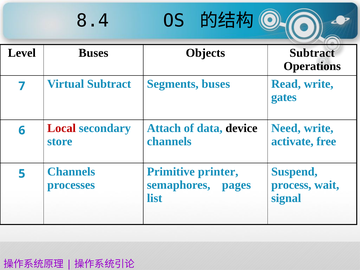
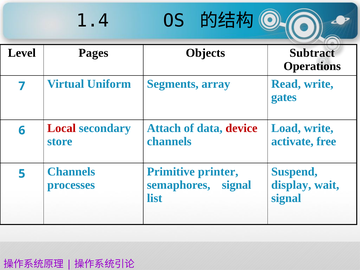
8.4: 8.4 -> 1.4 (93, 21)
Level Buses: Buses -> Pages (93, 53)
Virtual Subtract: Subtract -> Uniform (109, 84)
Segments buses: buses -> array (216, 84)
device colour: black -> red (241, 128)
Need: Need -> Load (286, 128)
semaphores pages: pages -> signal (237, 185)
process: process -> display (291, 185)
